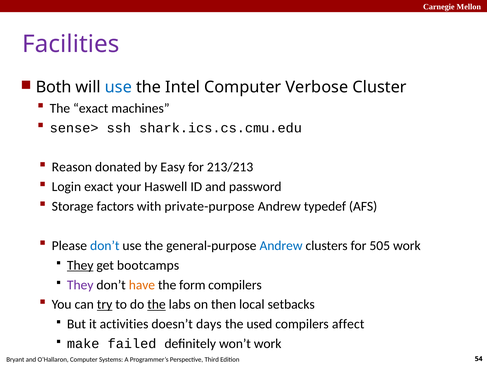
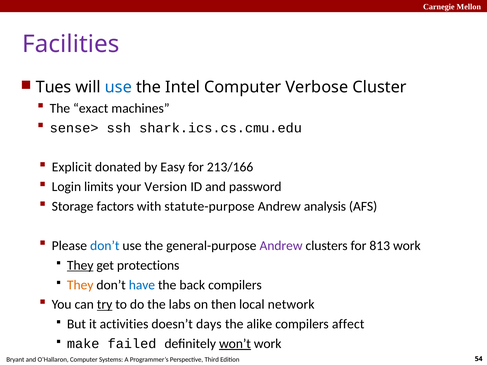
Both: Both -> Tues (54, 87)
Reason: Reason -> Explicit (72, 167)
213/213: 213/213 -> 213/166 (230, 167)
Login exact: exact -> limits (99, 187)
Haswell: Haswell -> Version (166, 187)
private-purpose: private-purpose -> statute-purpose (209, 207)
typedef: typedef -> analysis (325, 207)
Andrew colour: blue -> purple (281, 246)
505: 505 -> 813 (380, 246)
bootcamps: bootcamps -> protections (148, 265)
They colour: purple -> orange (80, 285)
have colour: orange -> blue (142, 285)
form: form -> back (192, 285)
the underline: present -> none (156, 305)
setbacks: setbacks -> network (291, 305)
used: used -> alike (259, 324)
won’t underline: none -> present (235, 344)
